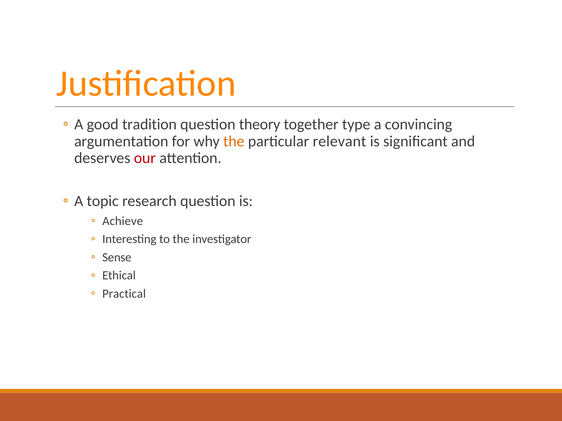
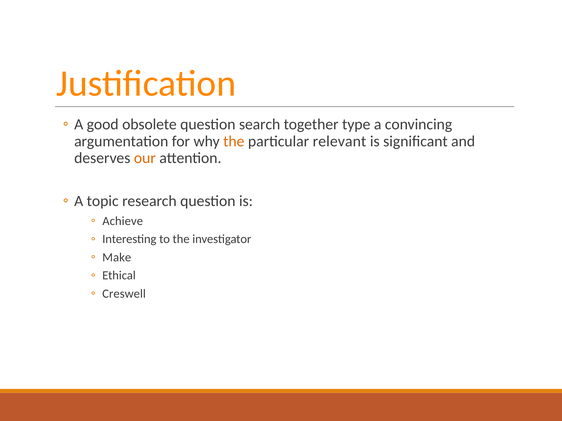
tradition: tradition -> obsolete (149, 125)
theory: theory -> search (260, 125)
our colour: red -> orange (145, 158)
Sense: Sense -> Make (117, 258)
Practical: Practical -> Creswell (124, 294)
